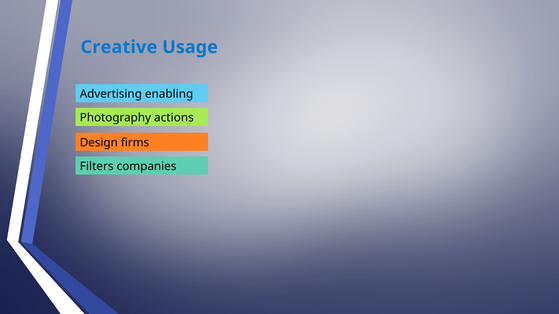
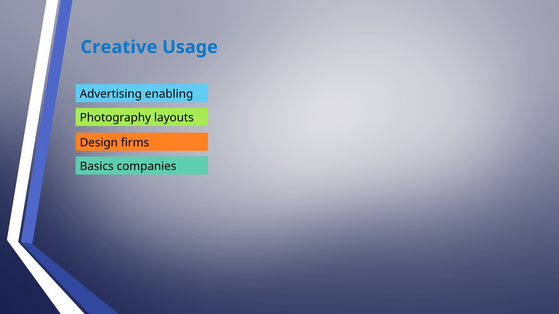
actions: actions -> layouts (174, 118)
Filters: Filters -> Basics (97, 167)
